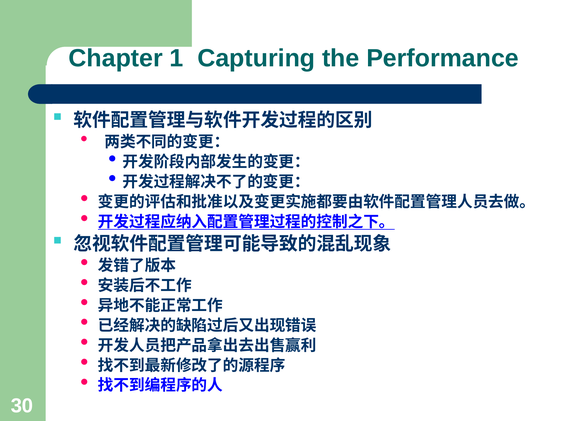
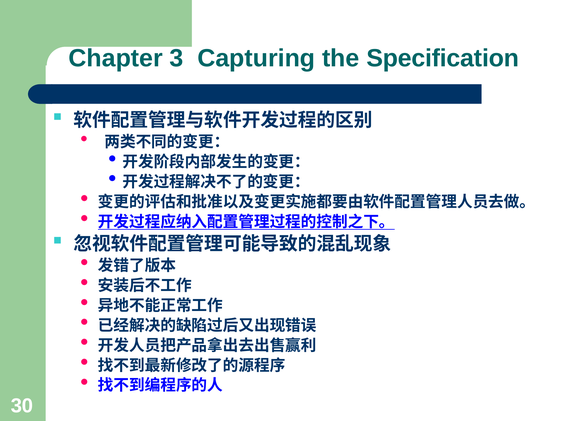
1: 1 -> 3 (177, 58)
Performance: Performance -> Specification (443, 58)
